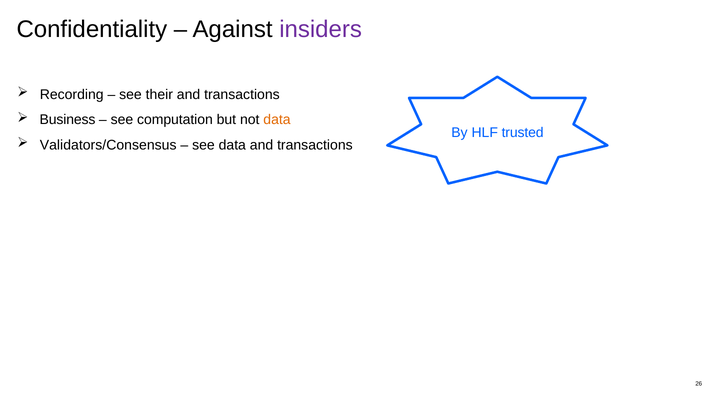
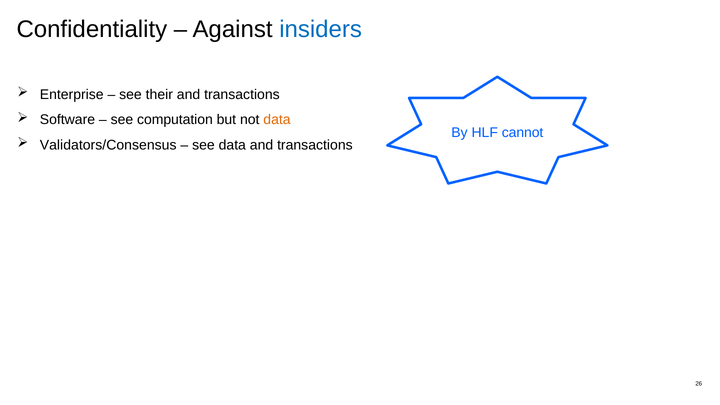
insiders colour: purple -> blue (321, 29)
Recording: Recording -> Enterprise (72, 95)
Business: Business -> Software (67, 120)
trusted: trusted -> cannot (523, 133)
